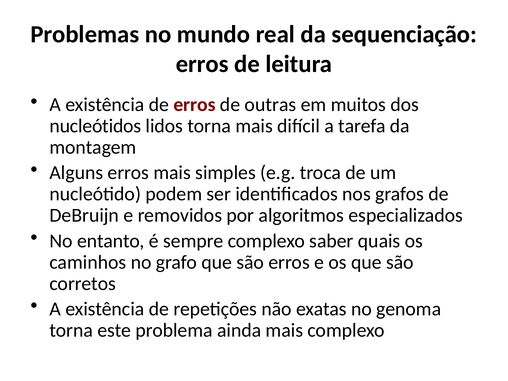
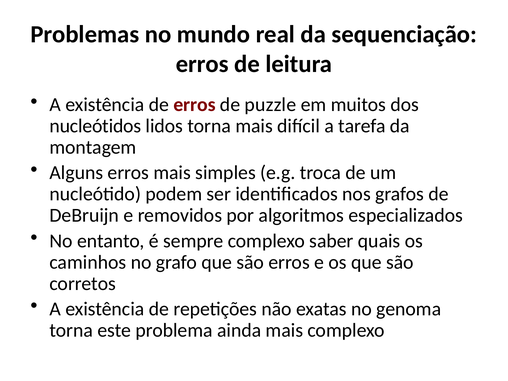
outras: outras -> puzzle (270, 105)
